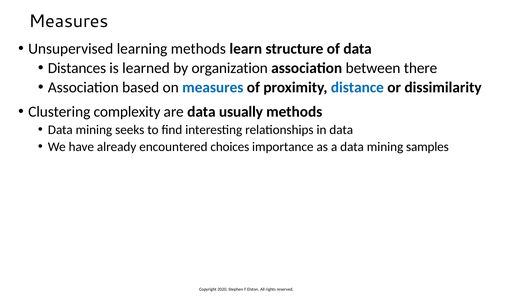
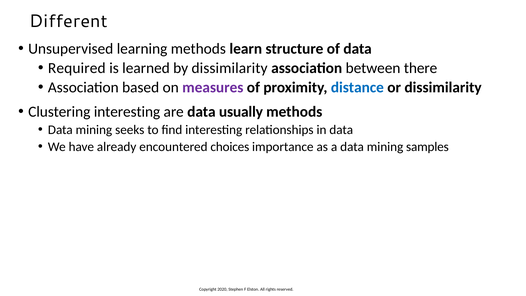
Measures: Measures -> Different (68, 21)
Distances: Distances -> Required (77, 68)
by organization: organization -> dissimilarity (230, 68)
measures colour: blue -> purple (213, 87)
Clustering complexity: complexity -> interesting (127, 112)
